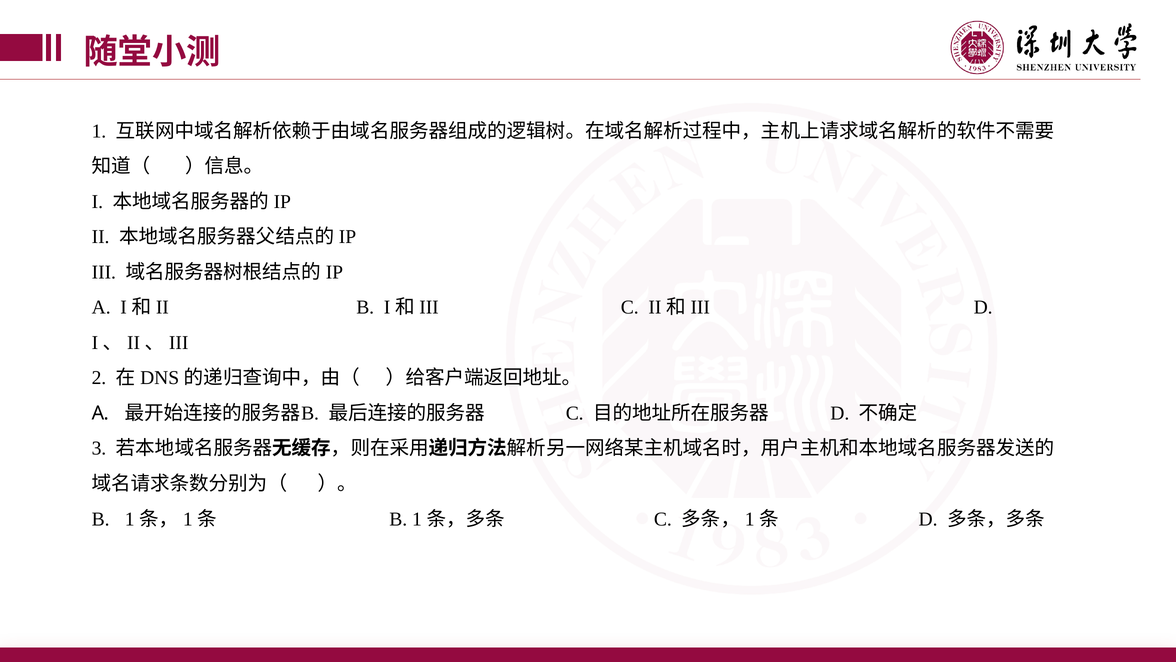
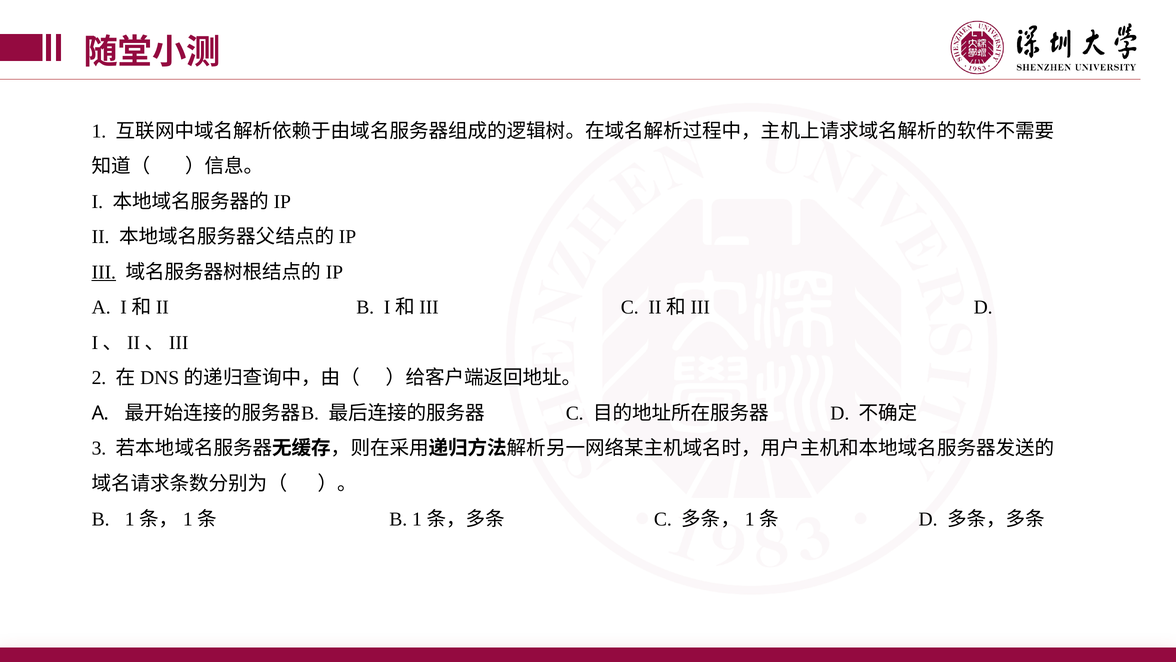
III underline: none -> present (104, 272)
